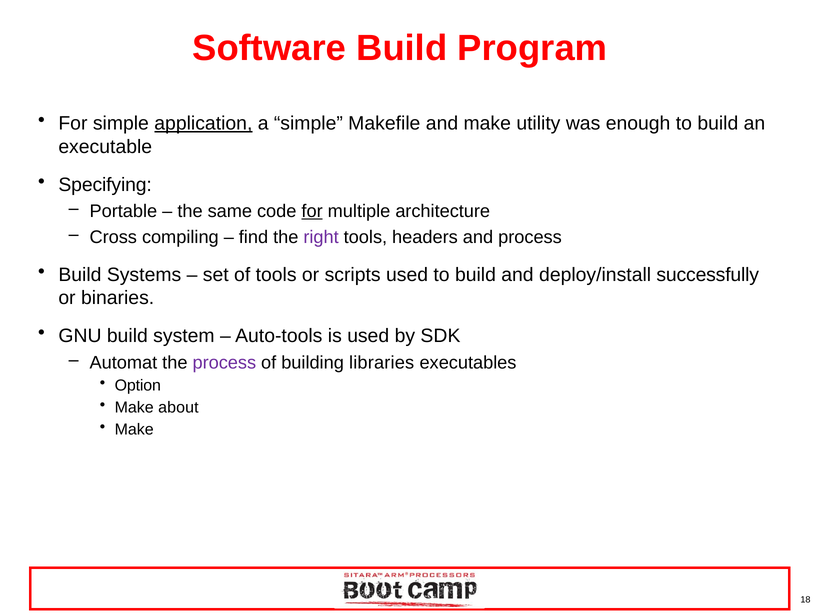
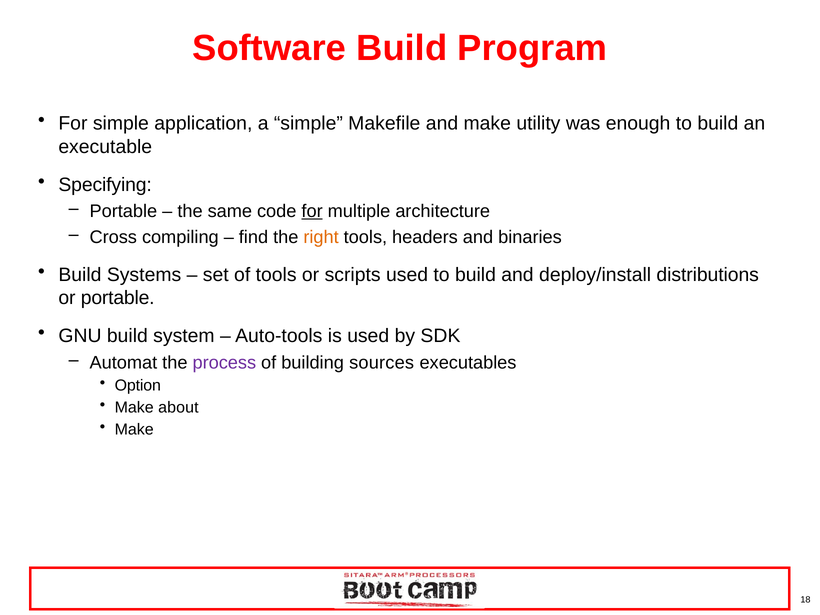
application underline: present -> none (203, 123)
right colour: purple -> orange (321, 237)
and process: process -> binaries (530, 237)
successfully: successfully -> distributions (708, 275)
or binaries: binaries -> portable (118, 298)
libraries: libraries -> sources (382, 363)
